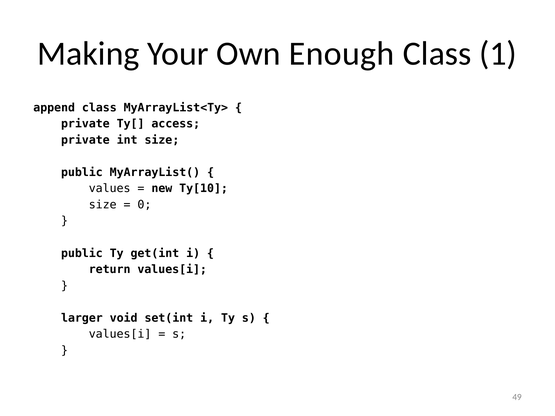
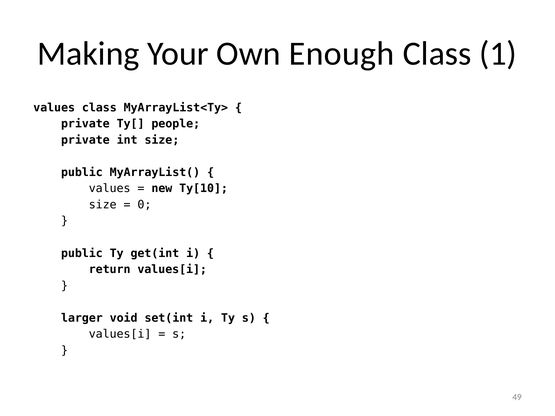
append: append -> values (54, 108)
access: access -> people (176, 124)
